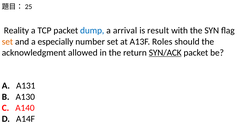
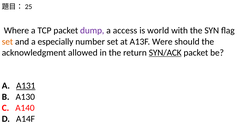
Reality: Reality -> Where (16, 30)
dump colour: blue -> purple (92, 30)
arrival: arrival -> access (125, 30)
result: result -> world (158, 30)
Roles: Roles -> Were (162, 42)
A131 underline: none -> present (26, 86)
